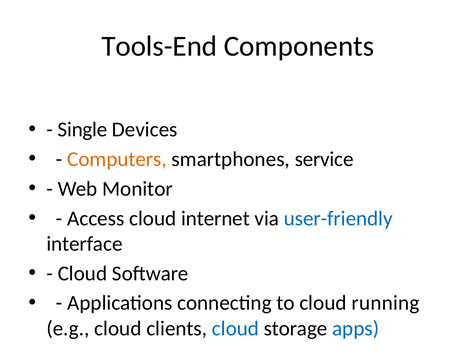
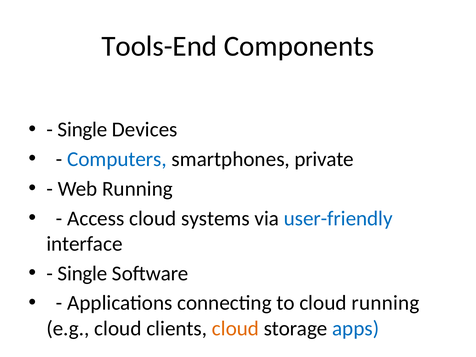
Computers colour: orange -> blue (117, 159)
service: service -> private (324, 159)
Web Monitor: Monitor -> Running (137, 189)
internet: internet -> systems (215, 218)
Cloud: Cloud -> Single (83, 273)
cloud colour: blue -> orange (235, 328)
